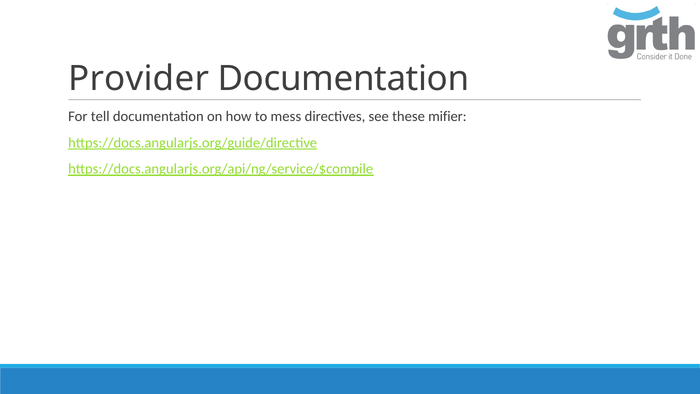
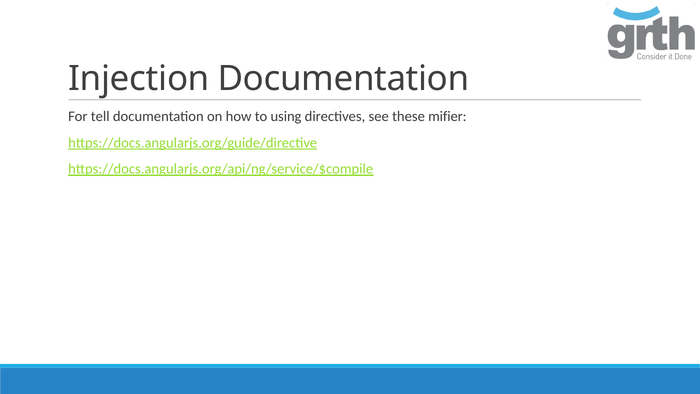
Provider: Provider -> Injection (139, 78)
mess: mess -> using (286, 116)
